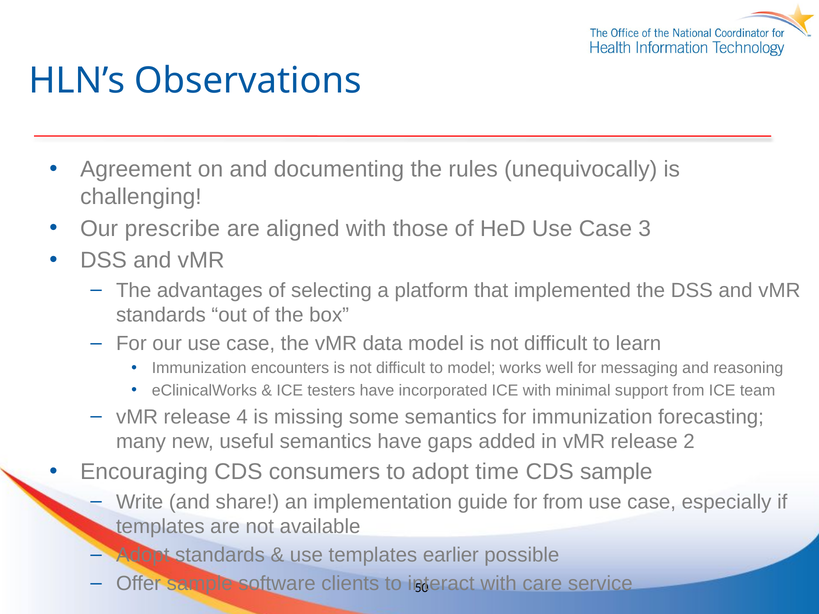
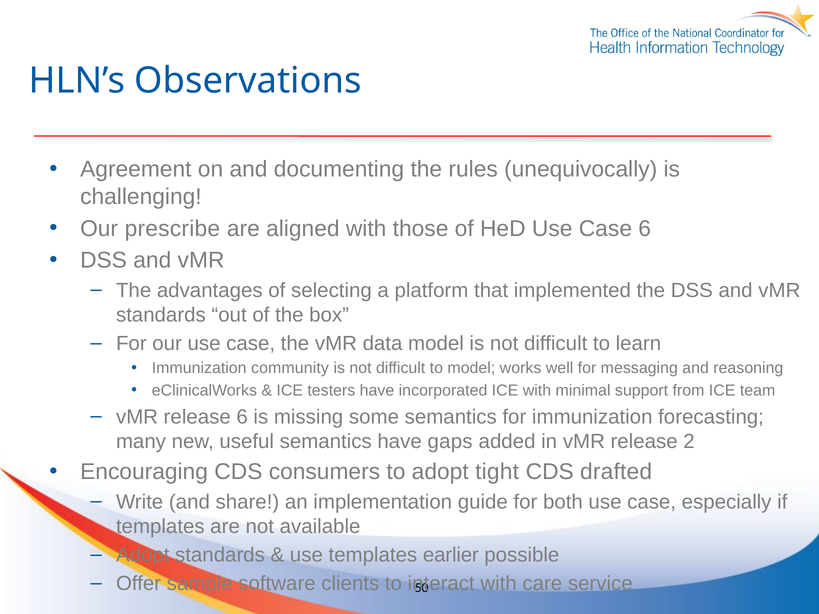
Case 3: 3 -> 6 (645, 229)
encounters: encounters -> community (290, 368)
release 4: 4 -> 6 (242, 417)
time: time -> tight (497, 472)
CDS sample: sample -> drafted (616, 472)
for from: from -> both (563, 502)
